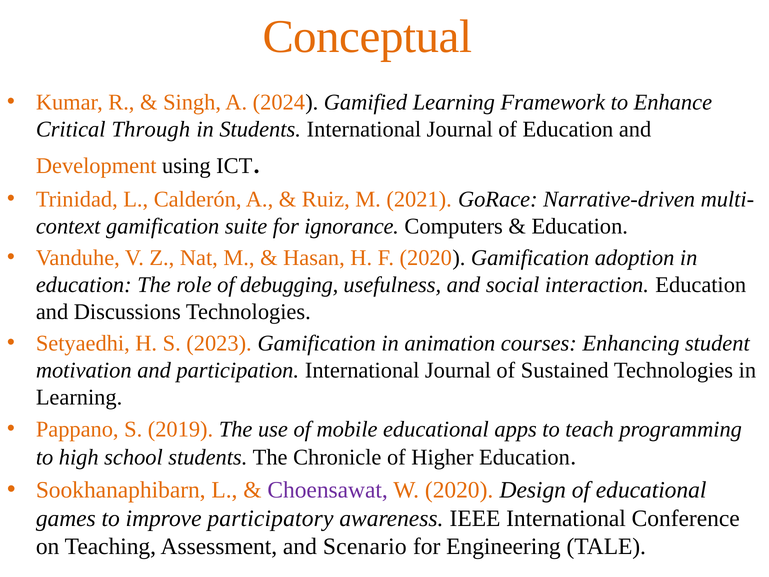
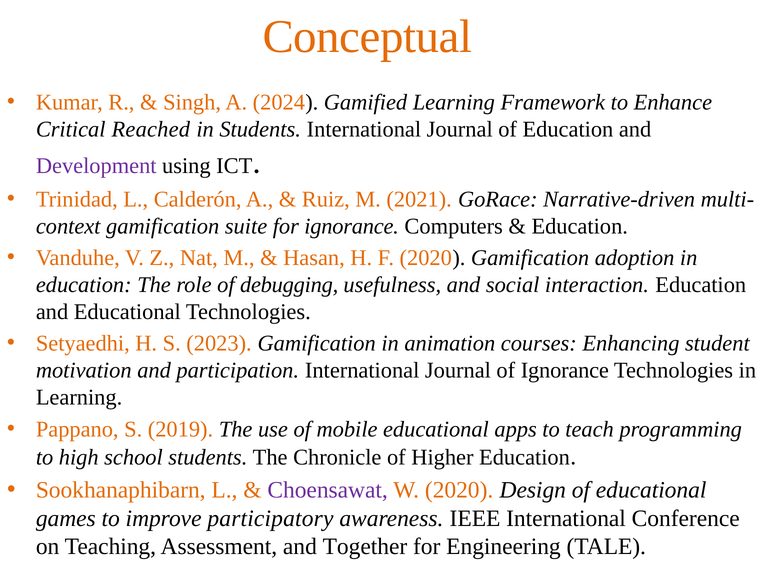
Through: Through -> Reached (151, 129)
Development colour: orange -> purple (96, 166)
and Discussions: Discussions -> Educational (127, 311)
of Sustained: Sustained -> Ignorance (565, 370)
Scenario: Scenario -> Together (365, 546)
